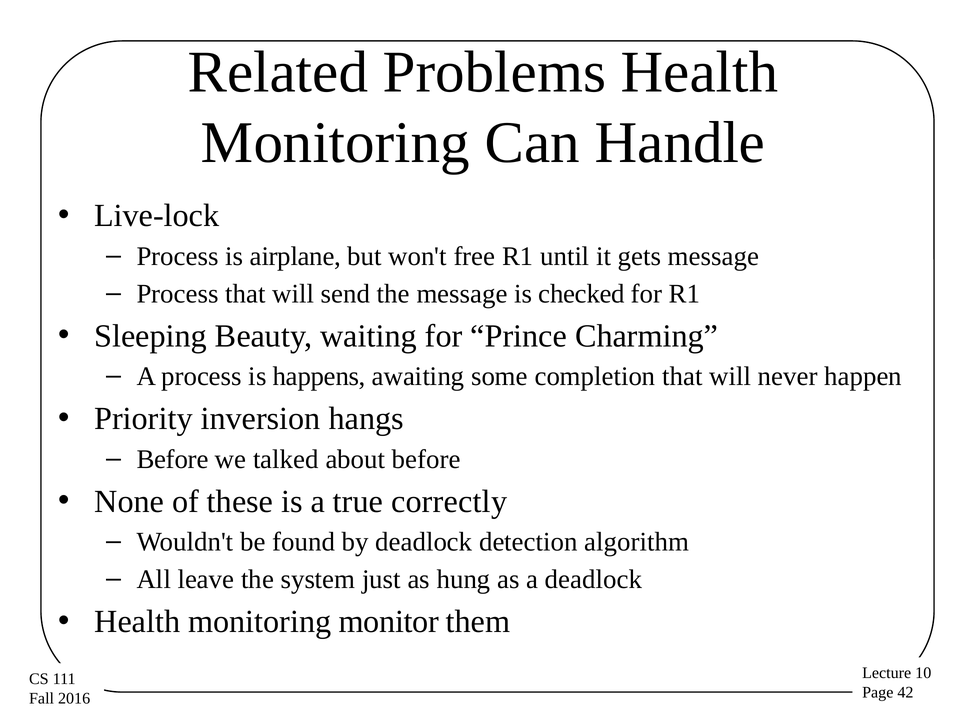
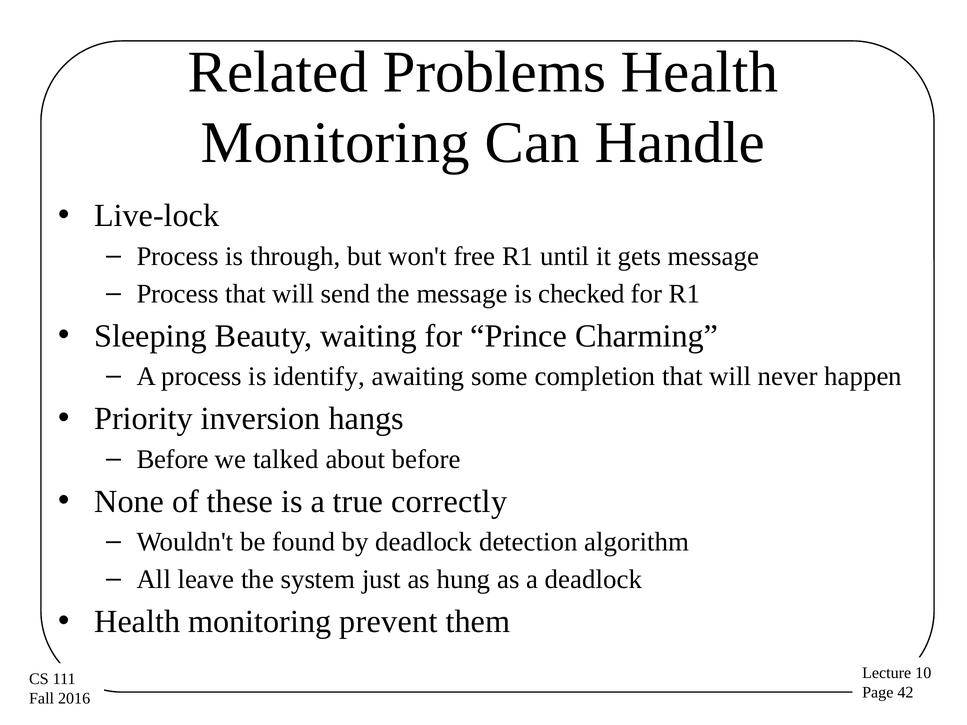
airplane: airplane -> through (295, 256)
happens: happens -> identify (319, 377)
monitor: monitor -> prevent (388, 622)
